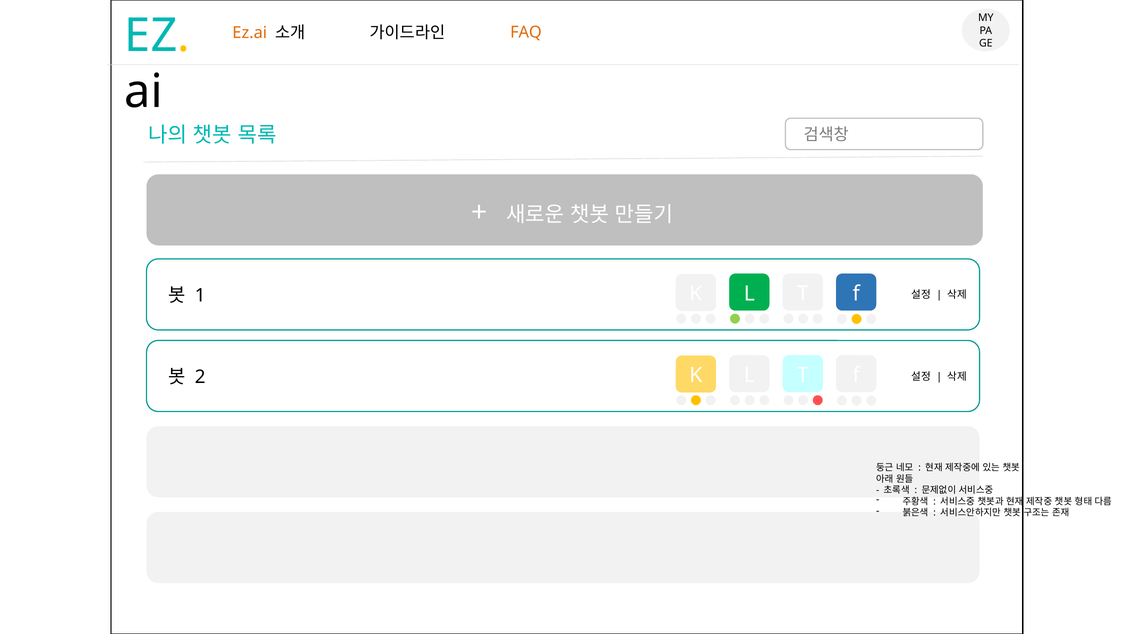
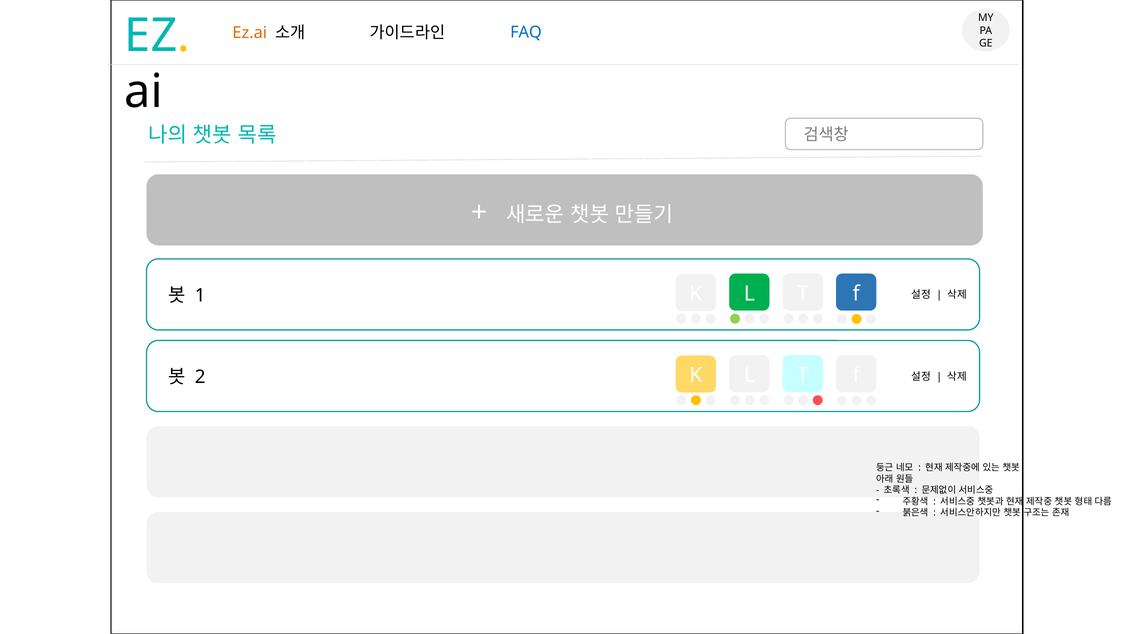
FAQ colour: orange -> blue (526, 32)
